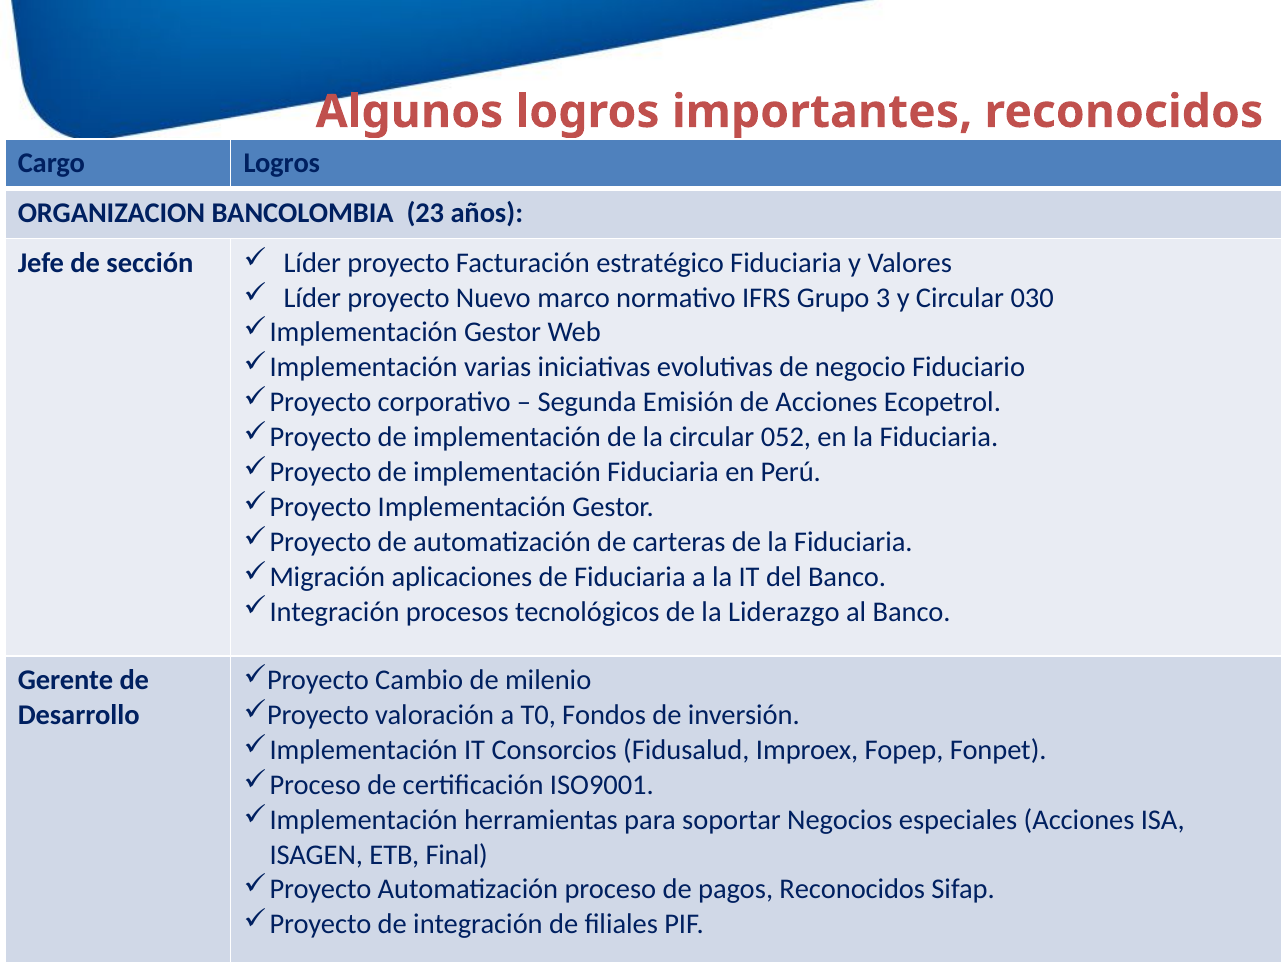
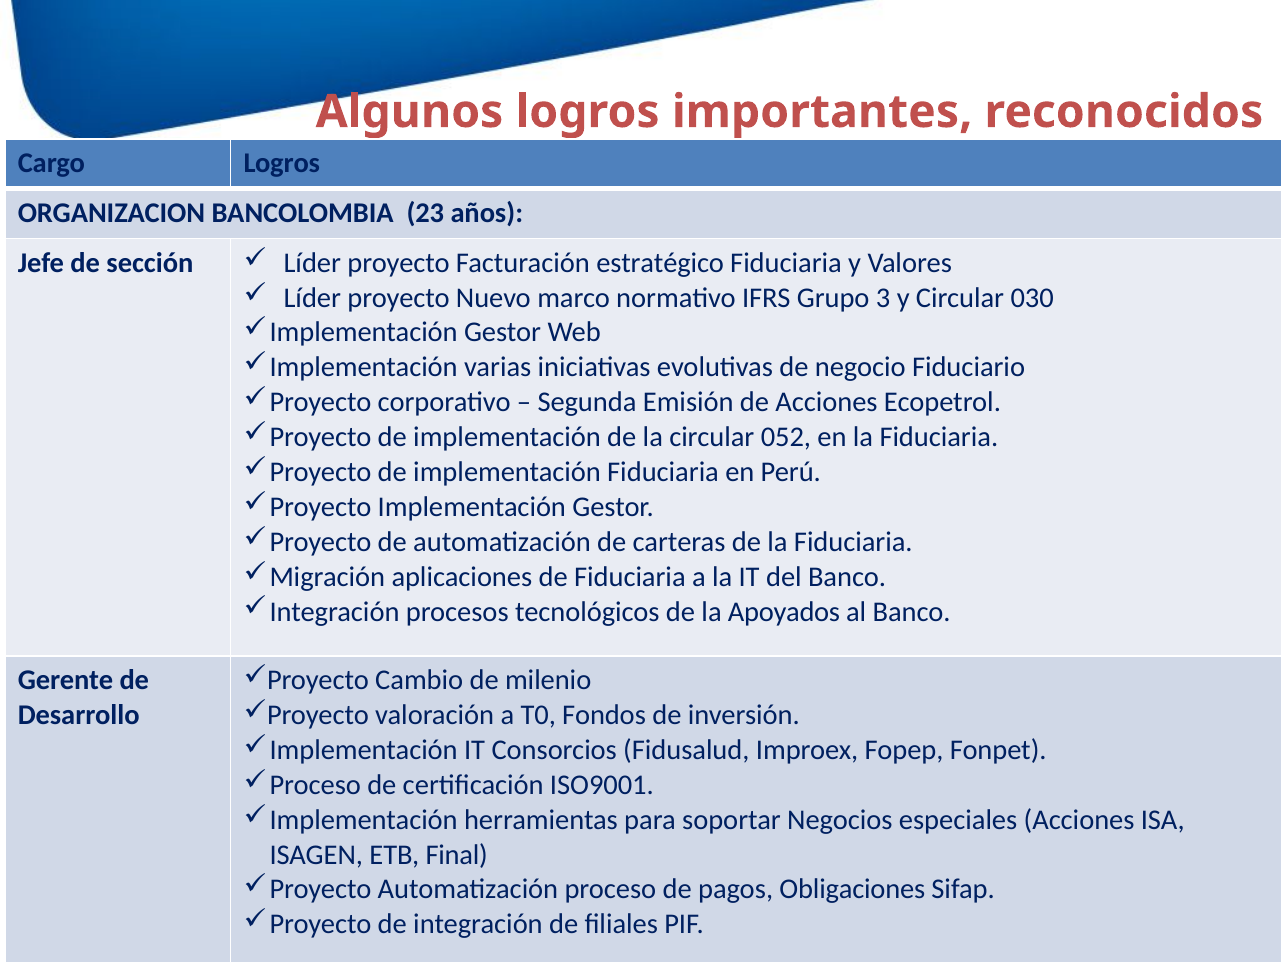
Liderazgo: Liderazgo -> Apoyados (784, 612)
pagos Reconocidos: Reconocidos -> Obligaciones (852, 889)
